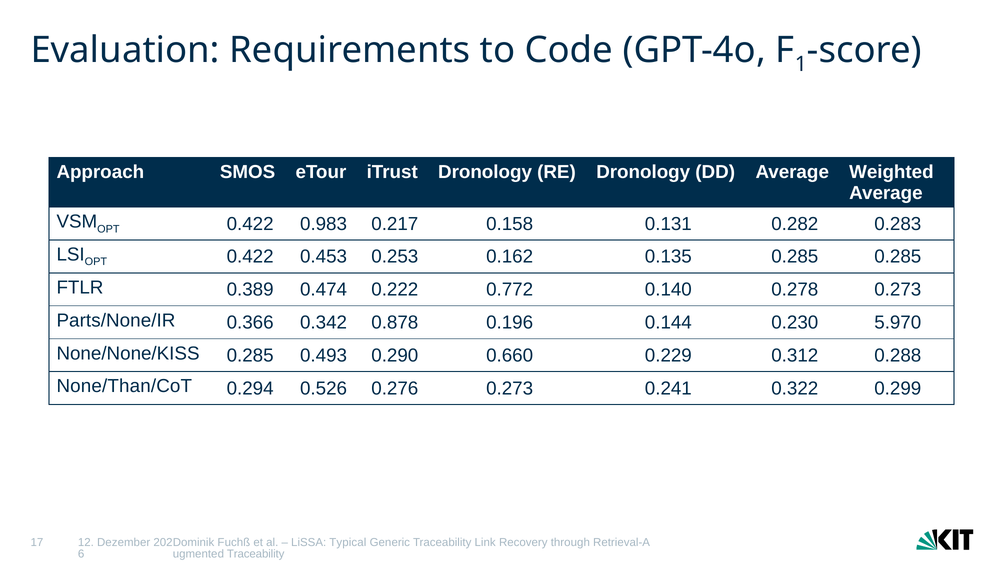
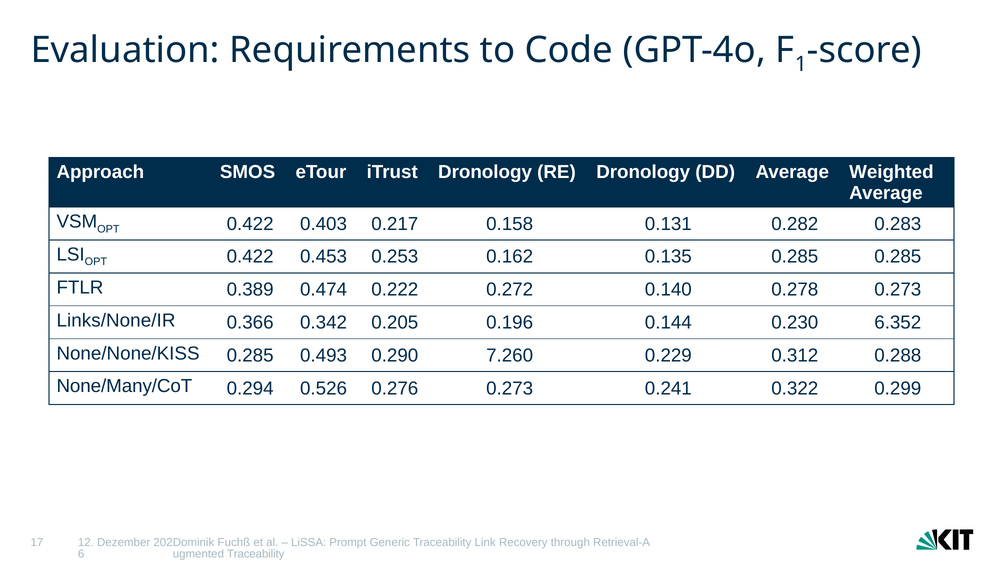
0.983: 0.983 -> 0.403 (324, 224)
0.772: 0.772 -> 0.272 (510, 290)
Parts/None/IR: Parts/None/IR -> Links/None/IR (116, 321)
0.878: 0.878 -> 0.205 (395, 323)
5.970: 5.970 -> 6.352 (898, 323)
0.660: 0.660 -> 7.260 (510, 356)
None/Than/CoT: None/Than/CoT -> None/Many/CoT (124, 386)
Typical: Typical -> Prompt (348, 542)
